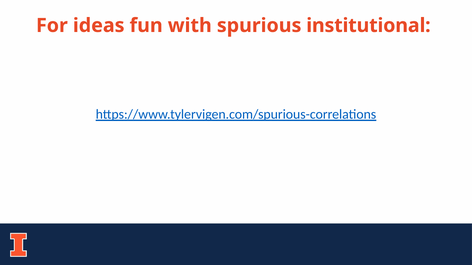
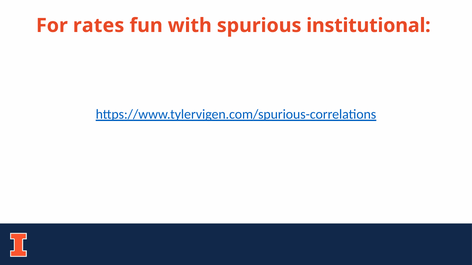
ideas: ideas -> rates (99, 26)
